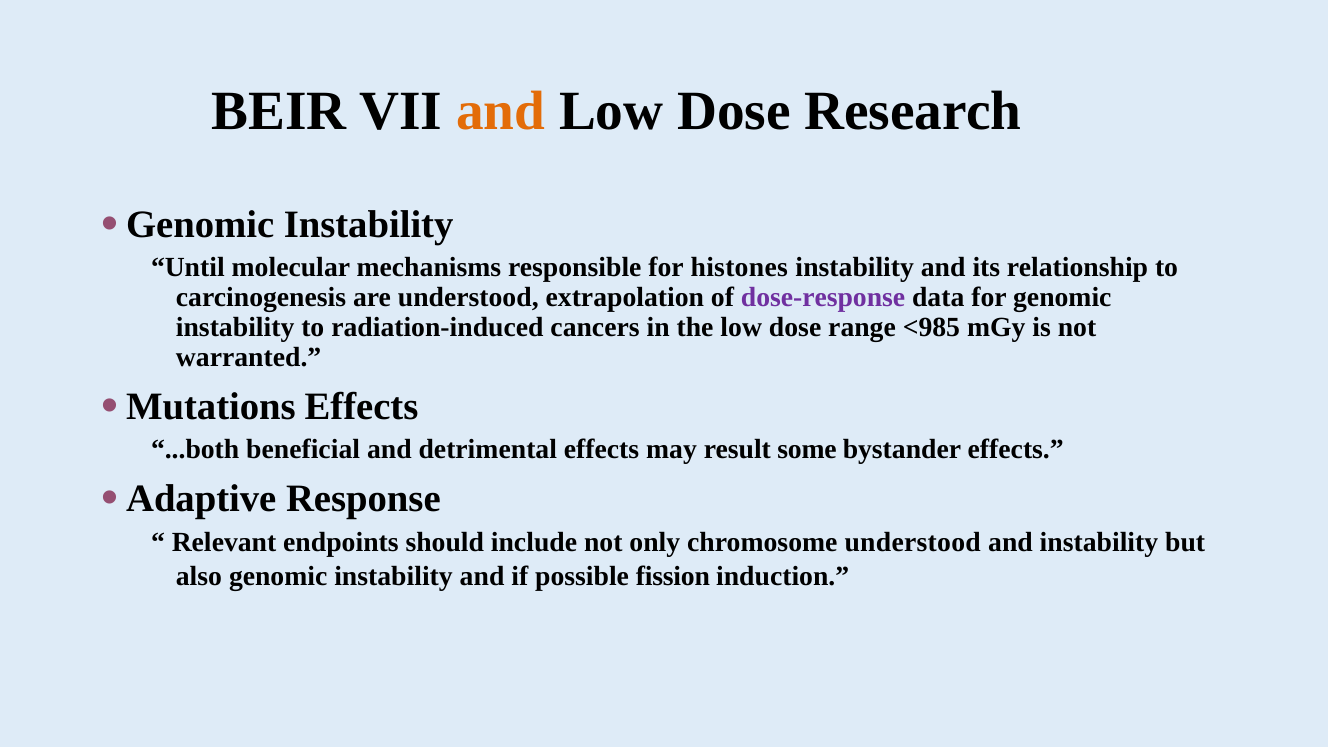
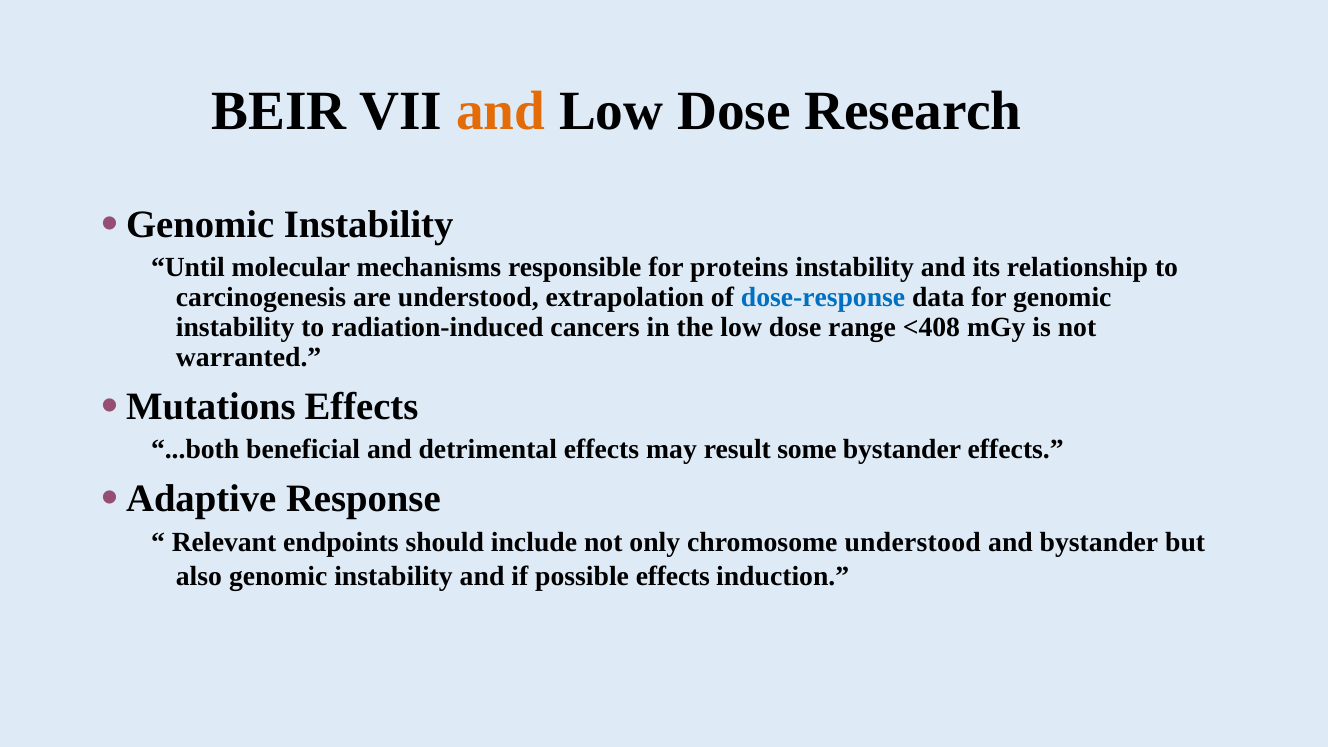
histones: histones -> proteins (739, 267)
dose-response colour: purple -> blue (823, 297)
<985: <985 -> <408 (931, 327)
and instability: instability -> bystander (1099, 542)
possible fission: fission -> effects (673, 577)
